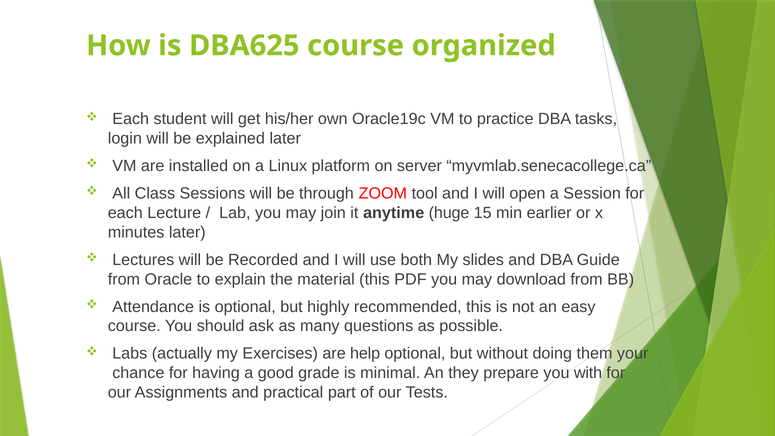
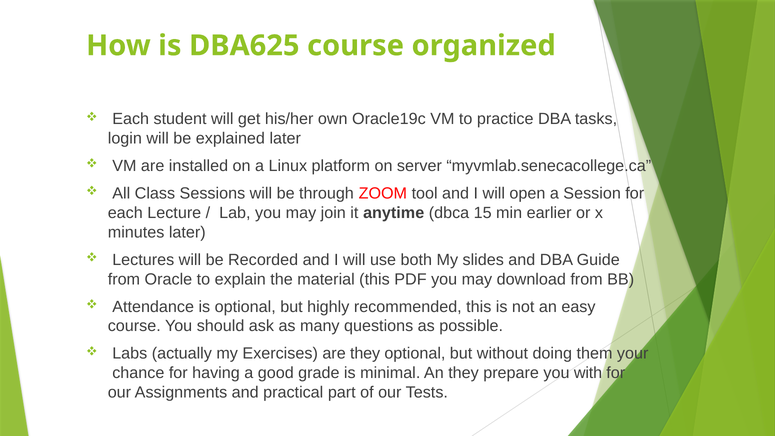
huge: huge -> dbca (449, 213)
are help: help -> they (365, 354)
